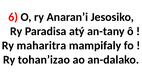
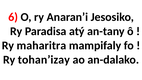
tohan’izao: tohan’izao -> tohan’izay (44, 60)
